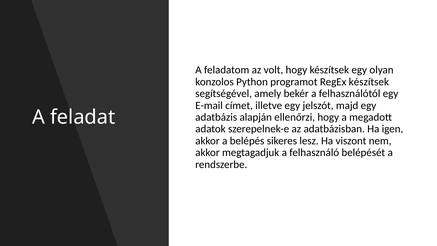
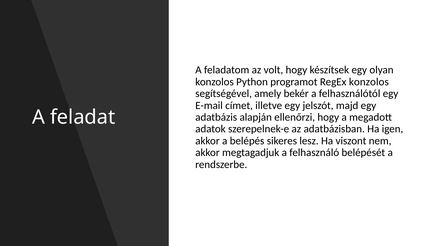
RegEx készítsek: készítsek -> konzolos (369, 82)
